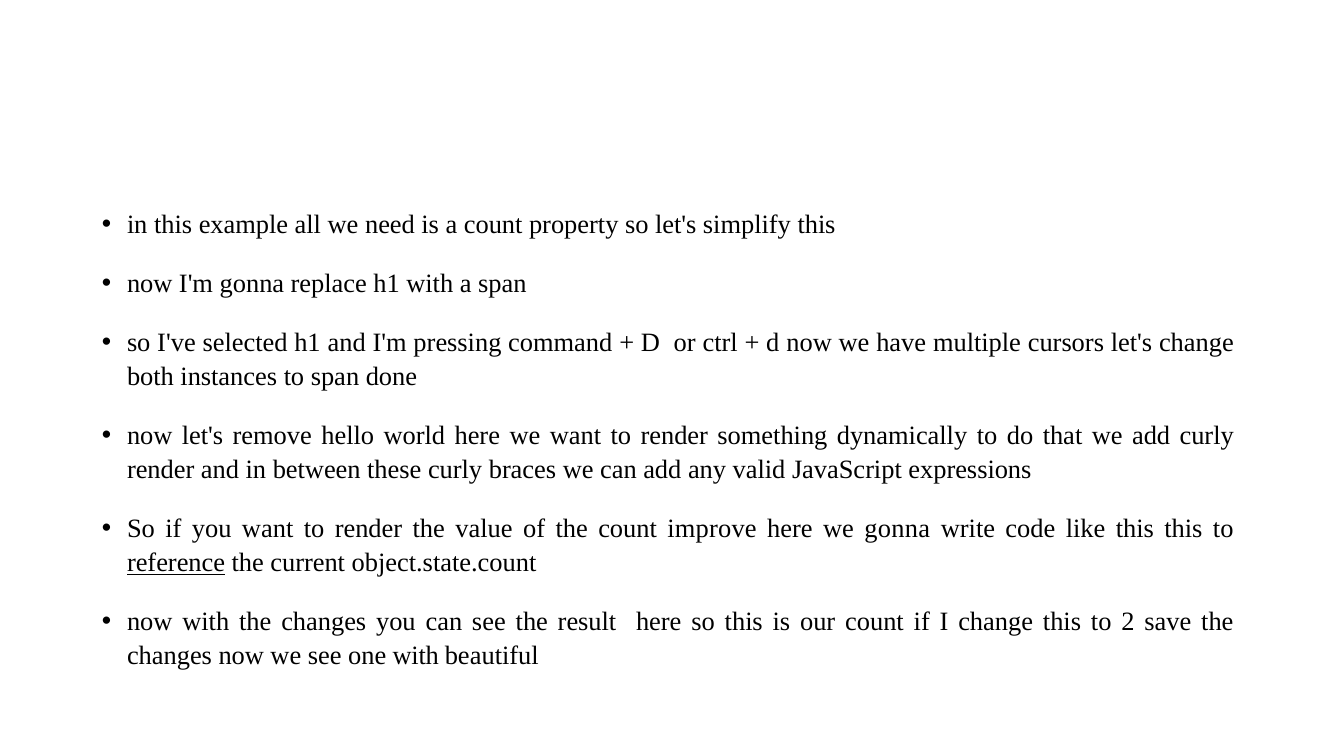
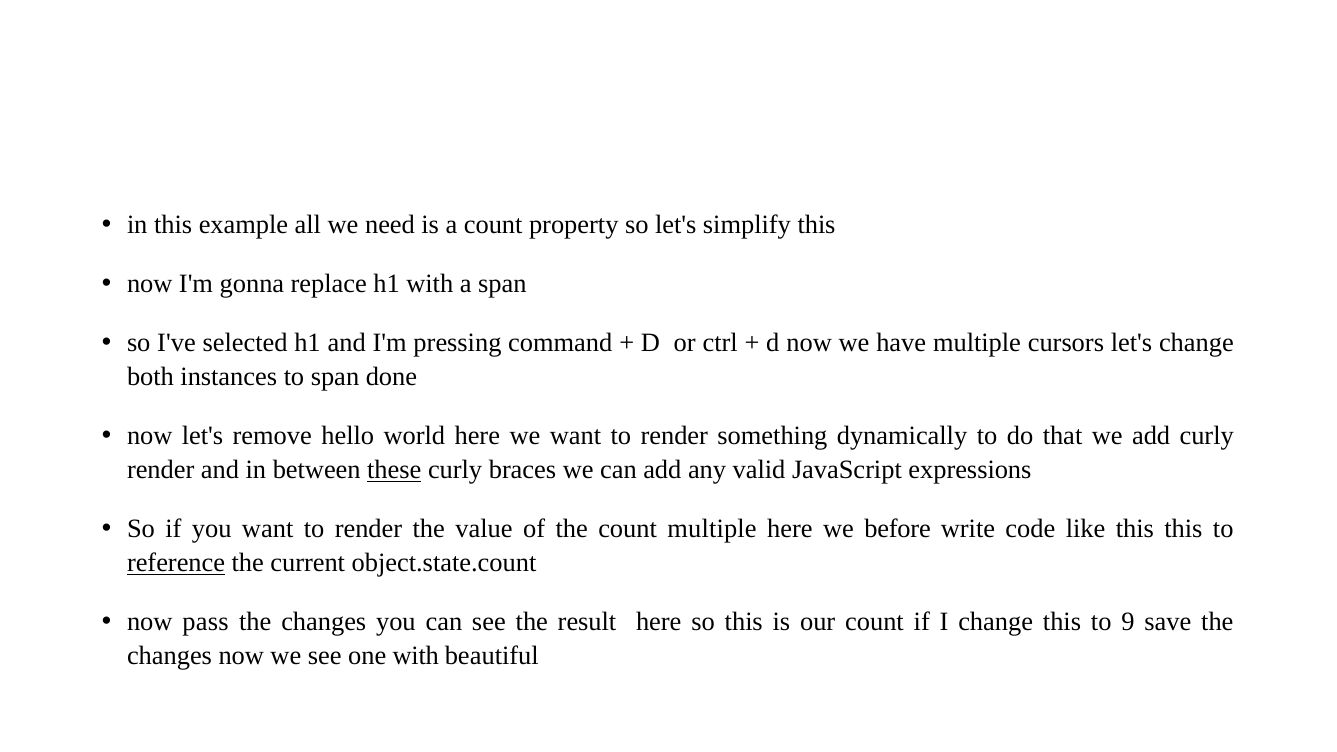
these underline: none -> present (394, 470)
count improve: improve -> multiple (712, 529)
we gonna: gonna -> before (898, 529)
now with: with -> pass (206, 622)
2: 2 -> 9 (1128, 622)
